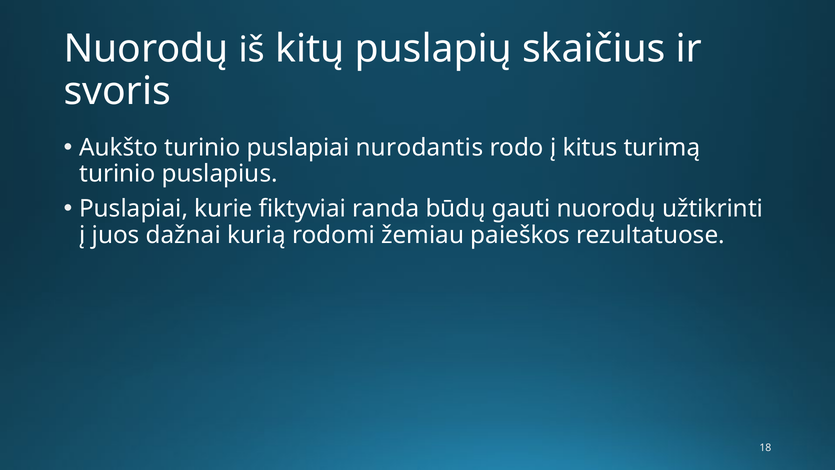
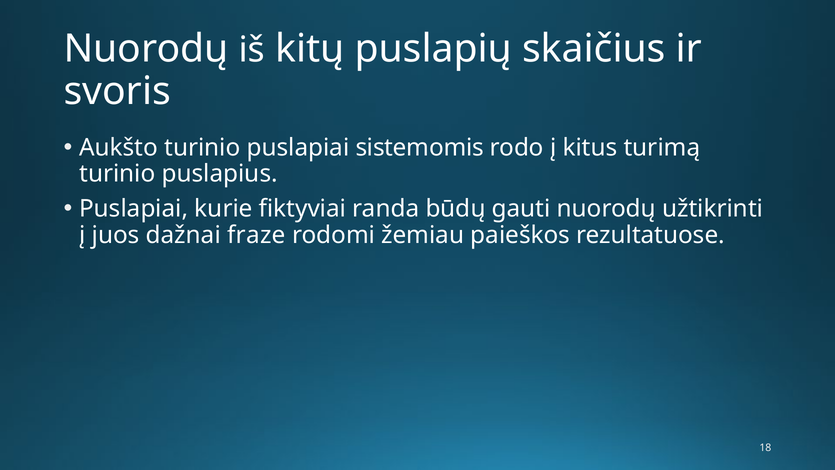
nurodantis: nurodantis -> sistemomis (420, 147)
kurią: kurią -> fraze (256, 235)
